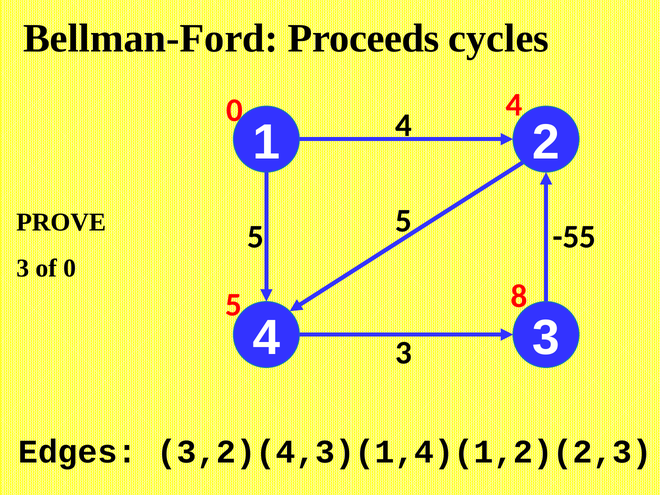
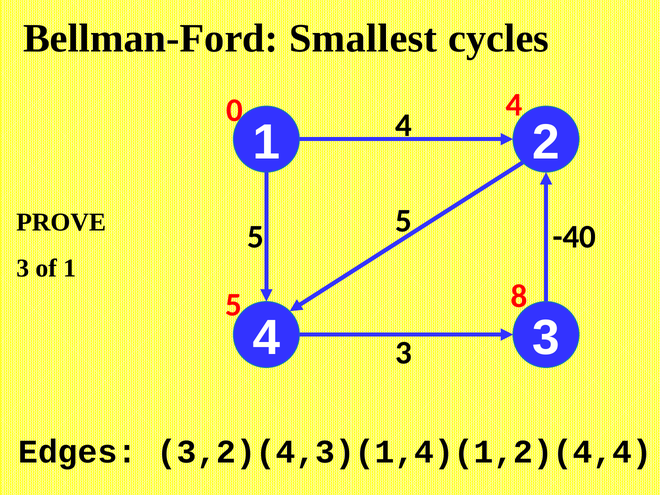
Proceeds: Proceeds -> Smallest (363, 39)
-55: -55 -> -40 (574, 237)
of 0: 0 -> 1 (70, 268)
3,2)(4,3)(1,4)(1,2)(2,3: 3,2)(4,3)(1,4)(1,2)(2,3 -> 3,2)(4,3)(1,4)(1,2)(4,4 (404, 452)
